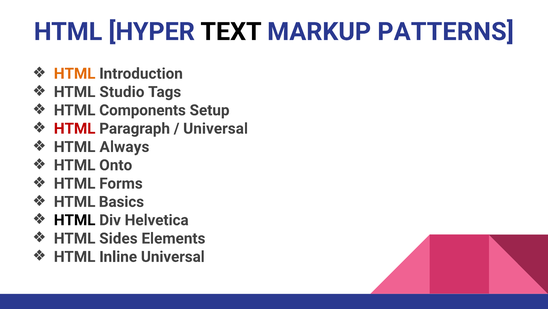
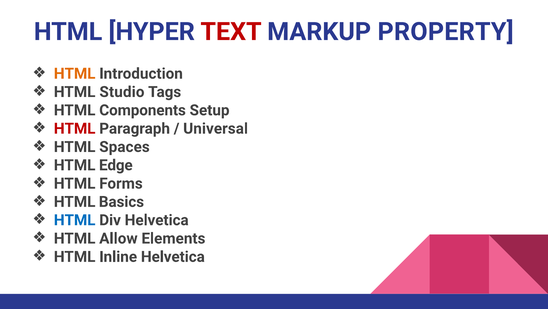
TEXT colour: black -> red (231, 32)
PATTERNS: PATTERNS -> PROPERTY (446, 32)
Always: Always -> Spaces (124, 147)
Onto: Onto -> Edge (116, 165)
HTML colour: black -> blue (75, 220)
Sides: Sides -> Allow (118, 238)
Inline Universal: Universal -> Helvetica (173, 256)
